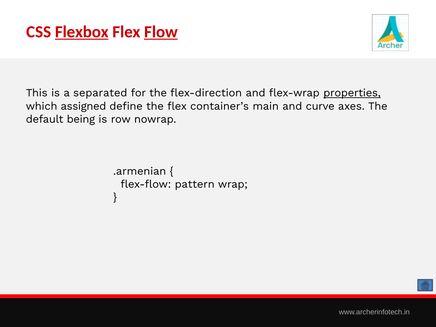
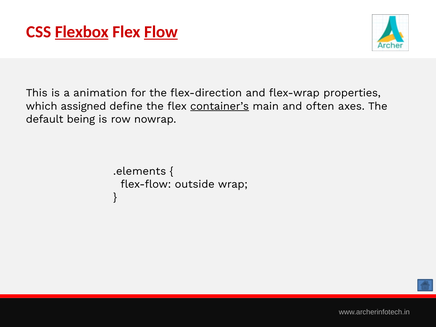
separated: separated -> animation (100, 93)
properties underline: present -> none (352, 93)
container’s underline: none -> present (220, 106)
curve: curve -> often (320, 106)
.armenian: .armenian -> .elements (140, 171)
pattern: pattern -> outside (195, 184)
